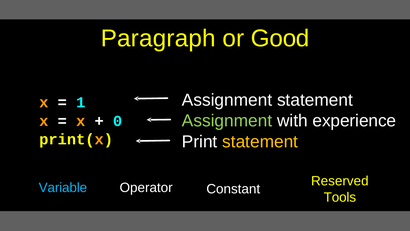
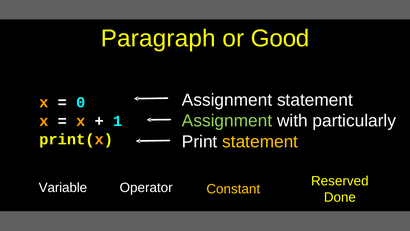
1: 1 -> 0 (81, 102)
experience: experience -> particularly (354, 121)
0: 0 -> 1 (118, 121)
Variable colour: light blue -> white (63, 188)
Constant colour: white -> yellow (233, 189)
Tools: Tools -> Done (340, 197)
